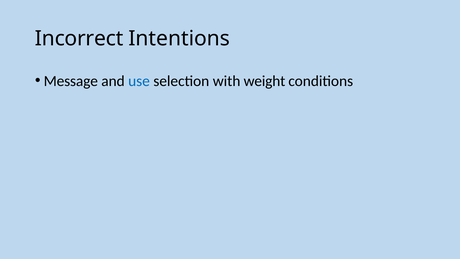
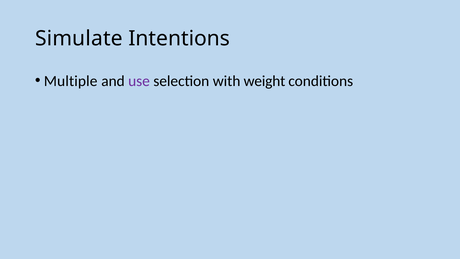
Incorrect: Incorrect -> Simulate (79, 39)
Message: Message -> Multiple (71, 81)
use colour: blue -> purple (139, 81)
